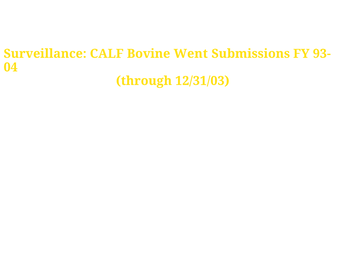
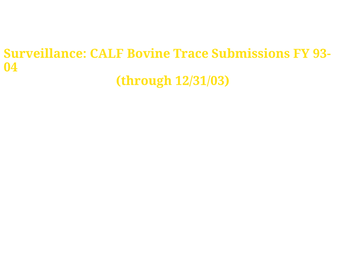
Went: Went -> Trace (191, 54)
